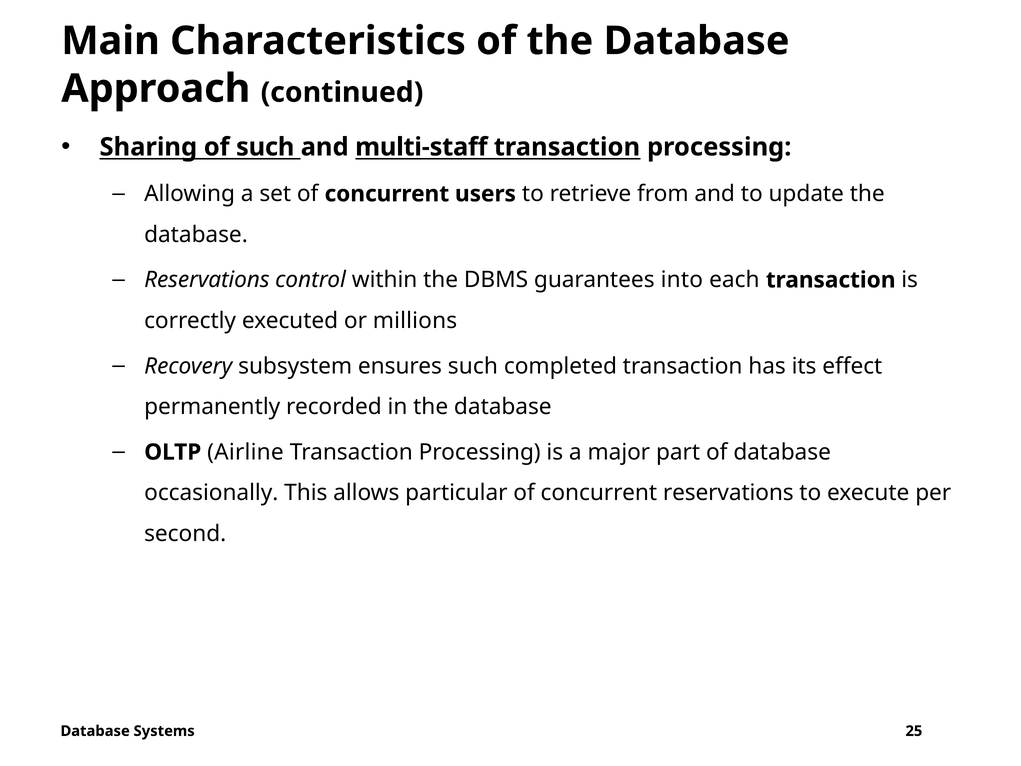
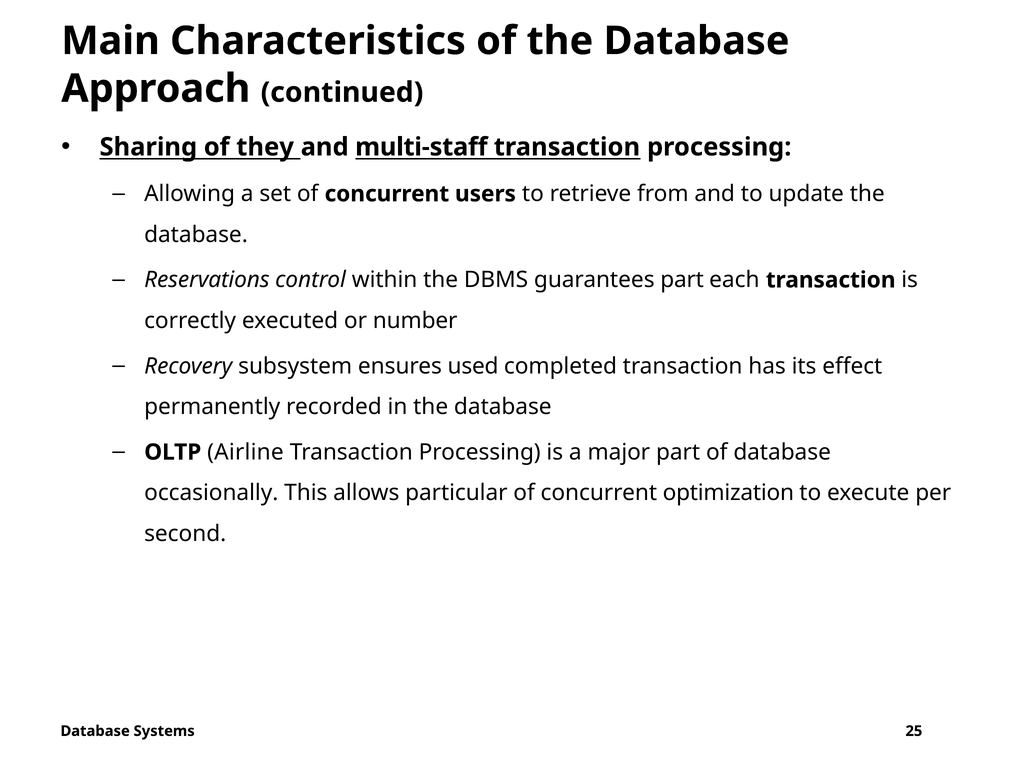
of such: such -> they (265, 147)
guarantees into: into -> part (682, 280)
millions: millions -> number (415, 321)
ensures such: such -> used (473, 366)
concurrent reservations: reservations -> optimization (728, 493)
